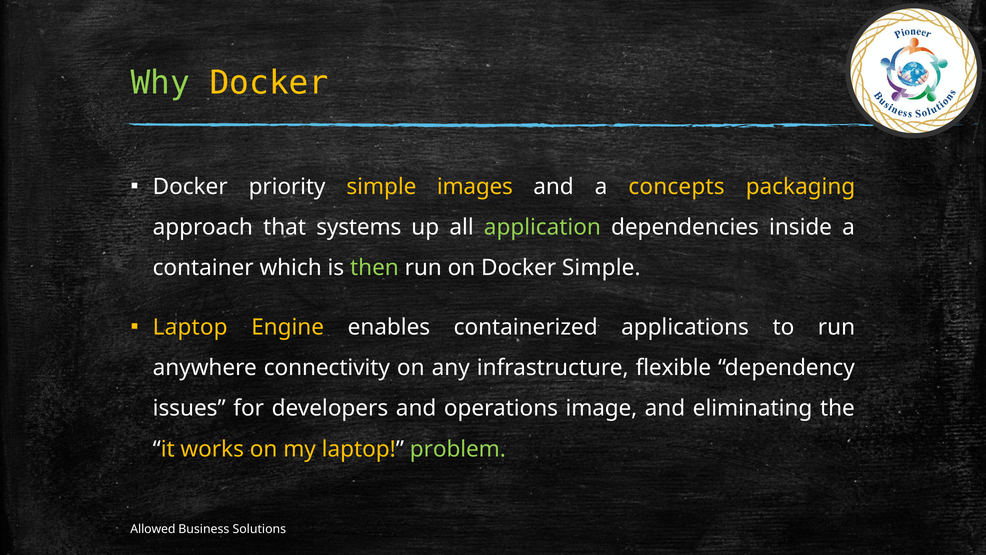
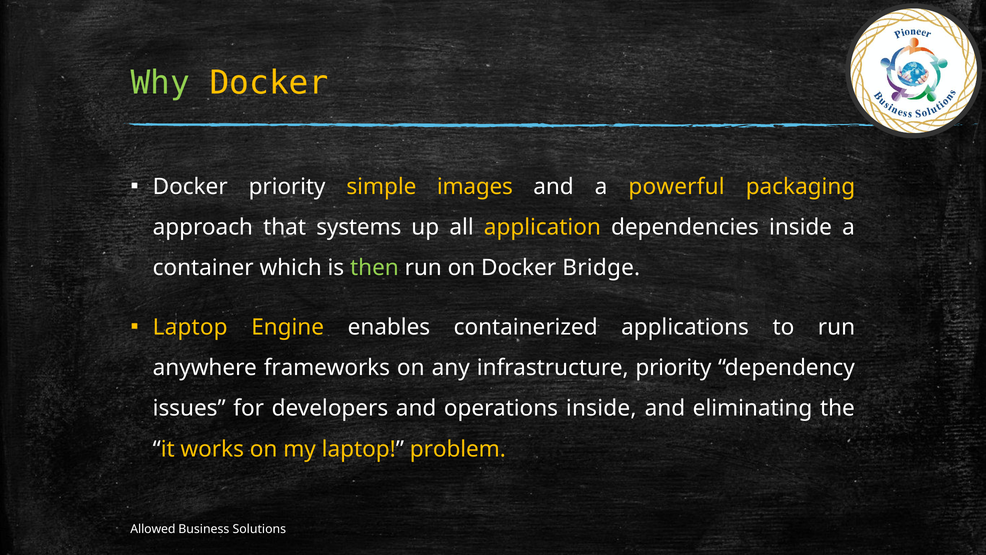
concepts: concepts -> powerful (677, 186)
application colour: light green -> yellow (542, 227)
Docker Simple: Simple -> Bridge (601, 268)
connectivity: connectivity -> frameworks (327, 368)
infrastructure flexible: flexible -> priority (673, 368)
operations image: image -> inside (601, 408)
problem colour: light green -> yellow (458, 449)
